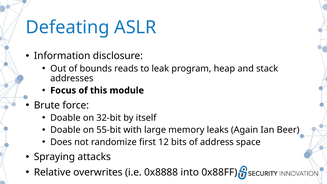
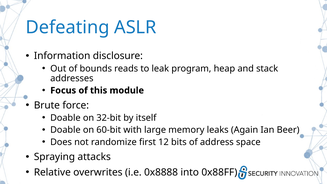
55-bit: 55-bit -> 60-bit (109, 130)
